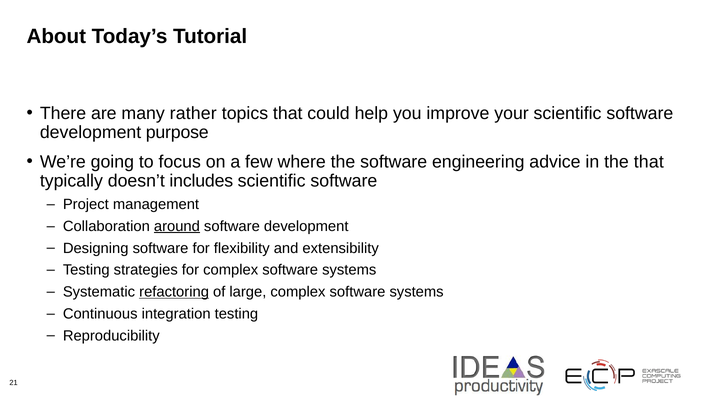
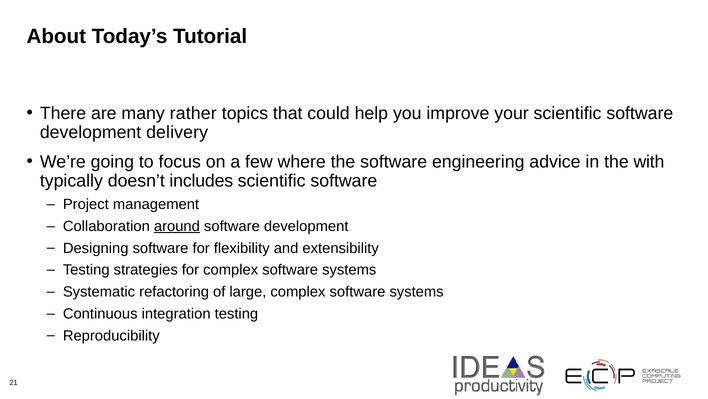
purpose: purpose -> delivery (177, 132)
the that: that -> with (649, 162)
refactoring underline: present -> none (174, 291)
